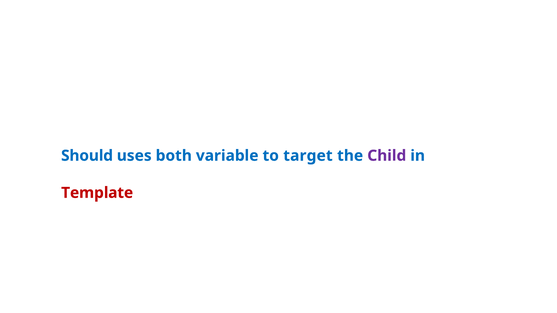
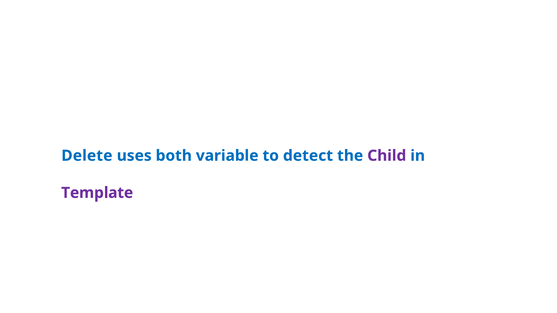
Should: Should -> Delete (87, 156)
target: target -> detect (308, 156)
Template colour: red -> purple (97, 193)
